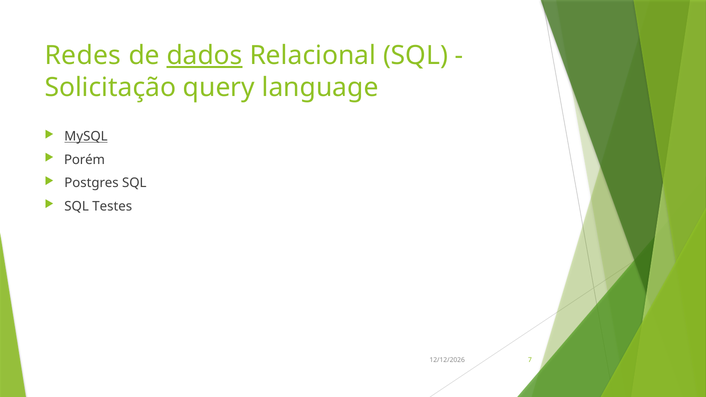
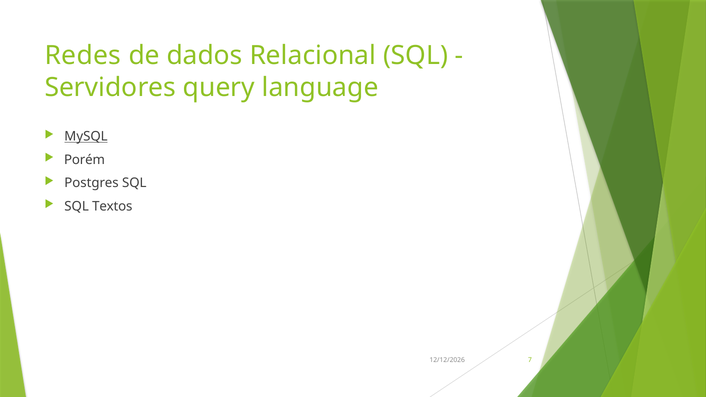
dados underline: present -> none (205, 56)
Solicitação: Solicitação -> Servidores (110, 87)
Testes: Testes -> Textos (112, 206)
